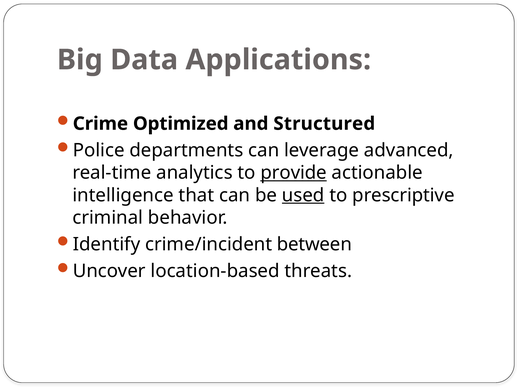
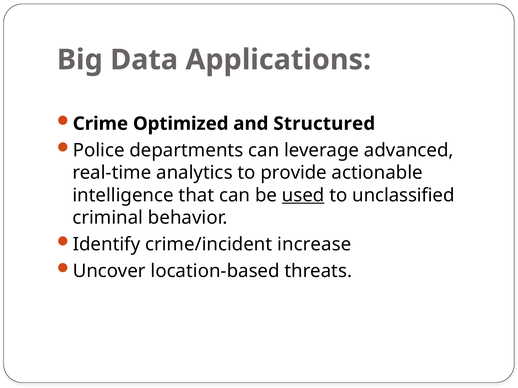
provide underline: present -> none (294, 173)
prescriptive: prescriptive -> unclassified (403, 195)
between: between -> increase (314, 245)
